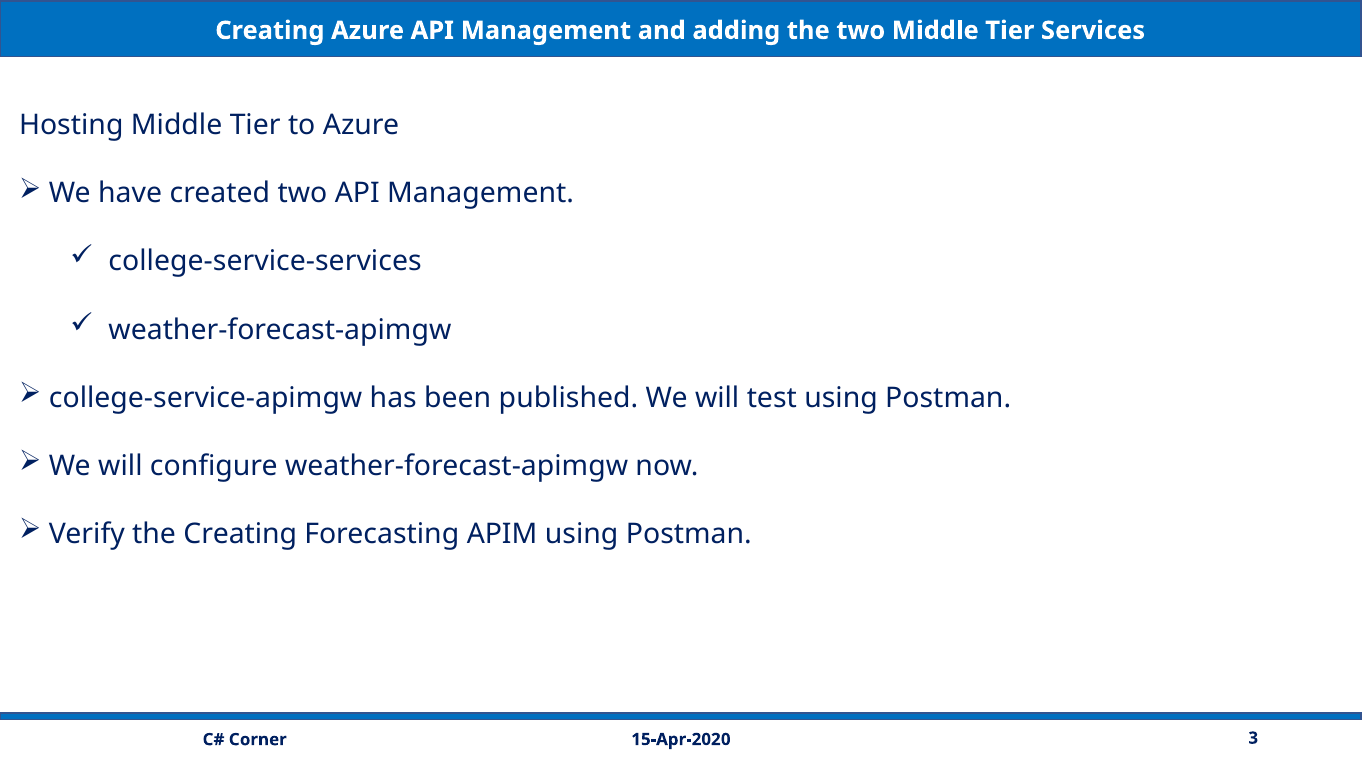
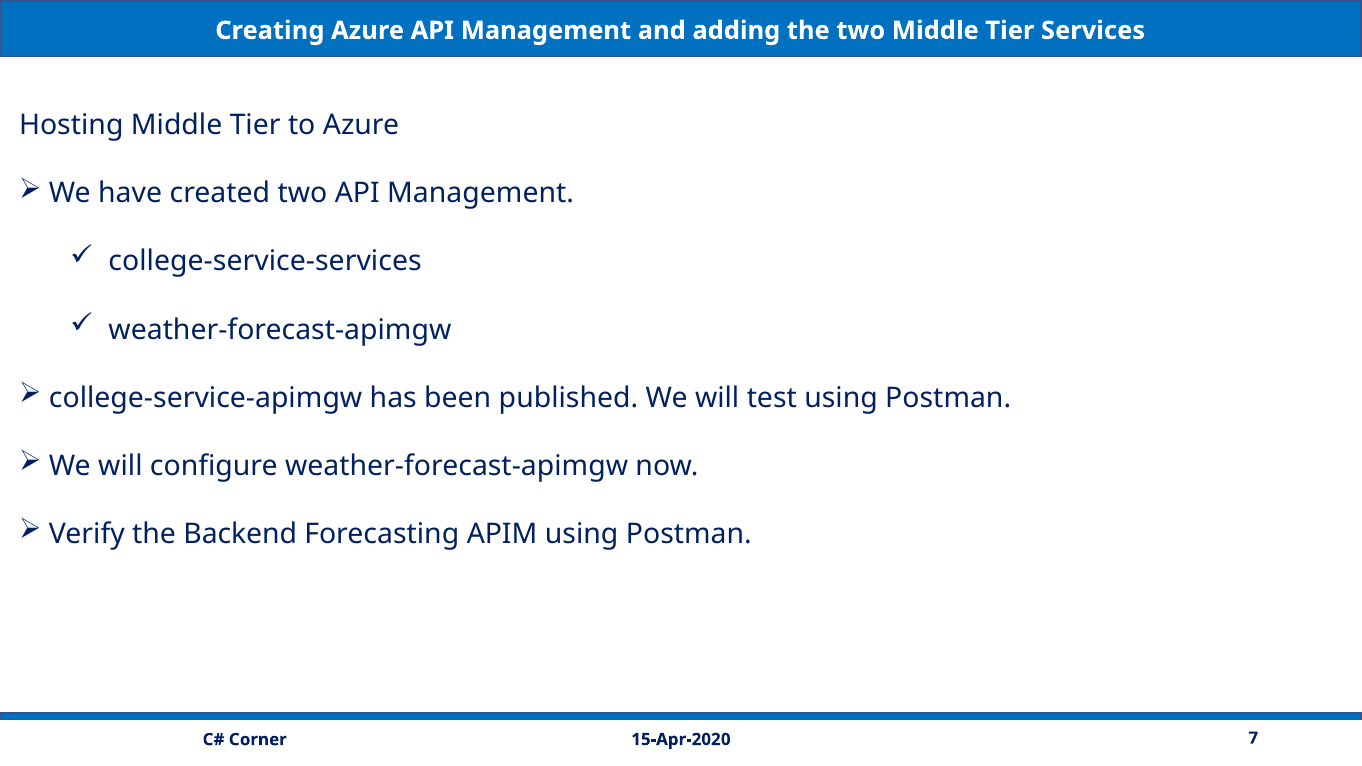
the Creating: Creating -> Backend (240, 534)
3: 3 -> 7 (1253, 738)
